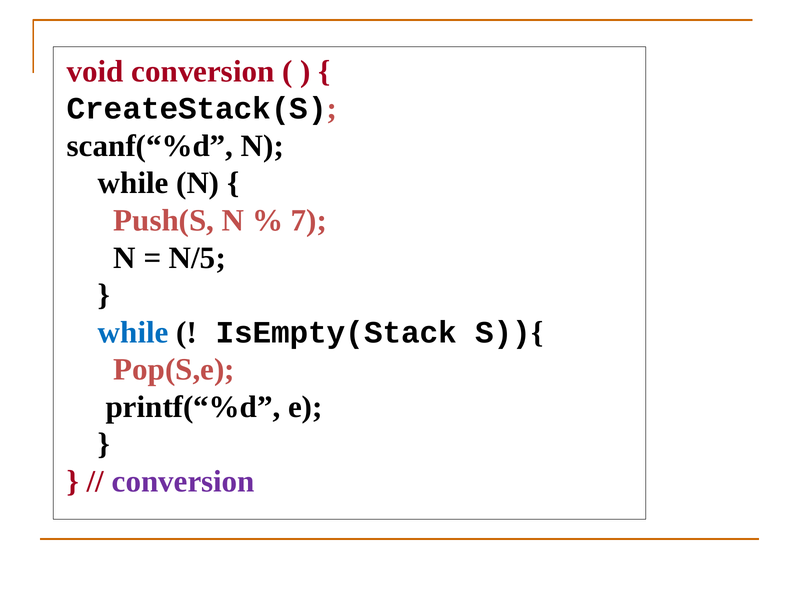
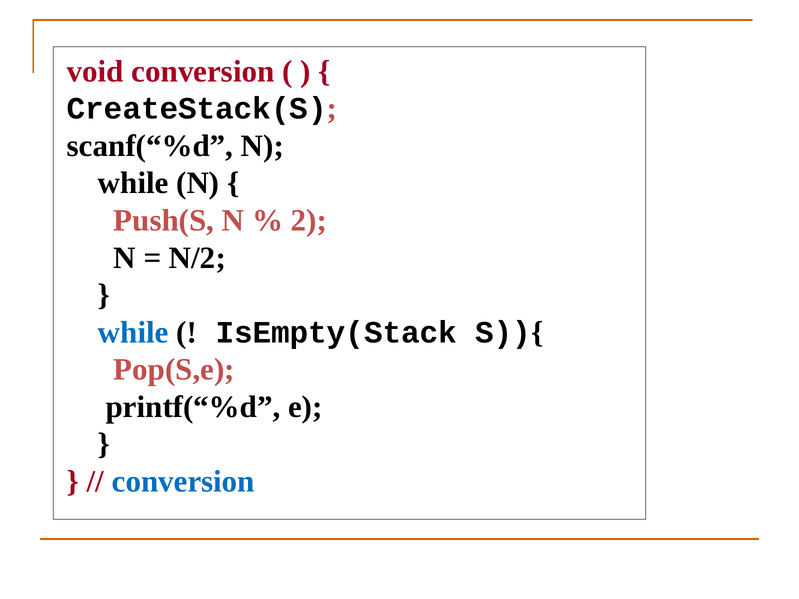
7: 7 -> 2 (309, 221)
N/5: N/5 -> N/2 (197, 258)
conversion colour: purple -> blue (183, 482)
